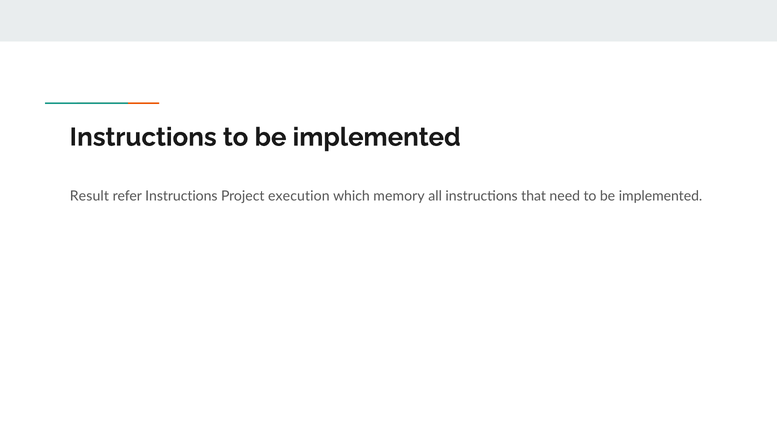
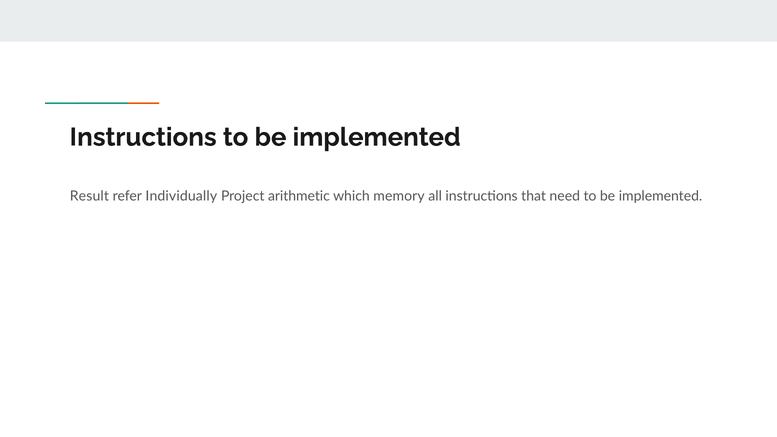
refer Instructions: Instructions -> Individually (181, 196)
execution: execution -> arithmetic (299, 196)
